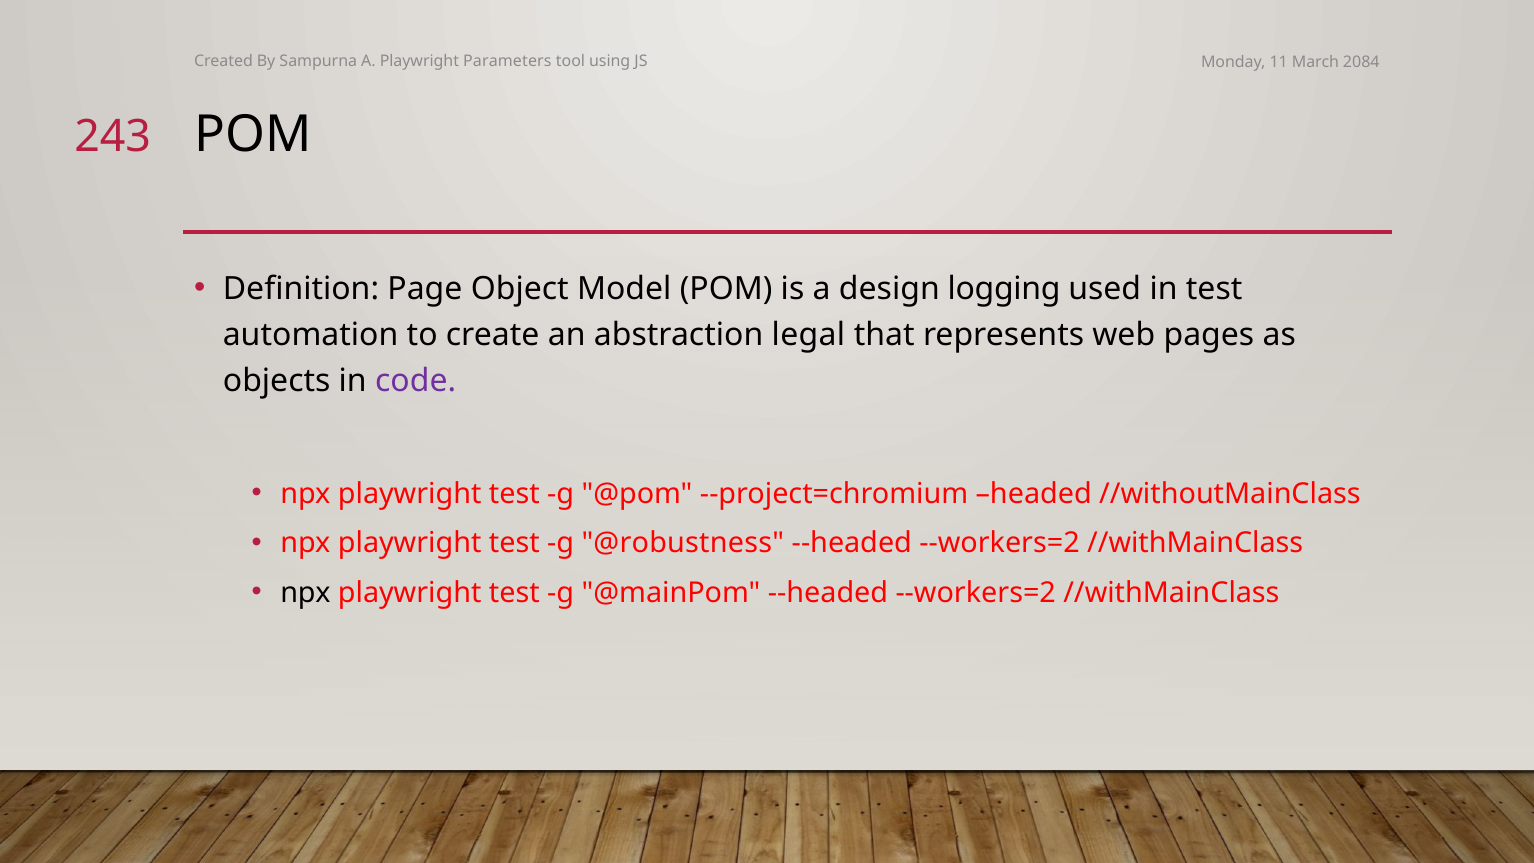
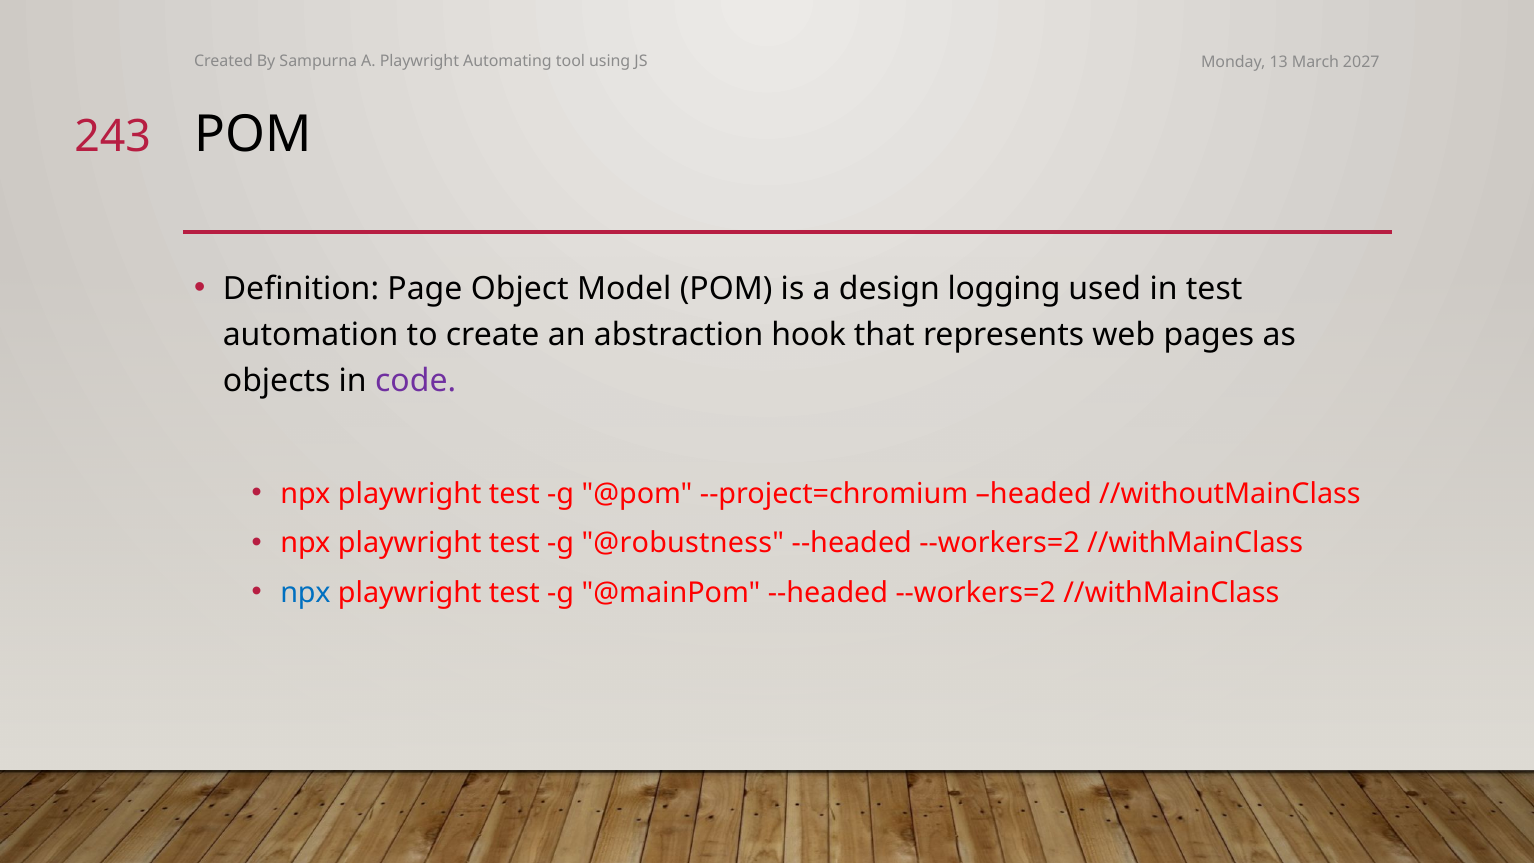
Parameters: Parameters -> Automating (507, 61)
11: 11 -> 13 (1279, 62)
2084: 2084 -> 2027 (1361, 62)
legal: legal -> hook (809, 335)
npx colour: black -> blue (306, 592)
